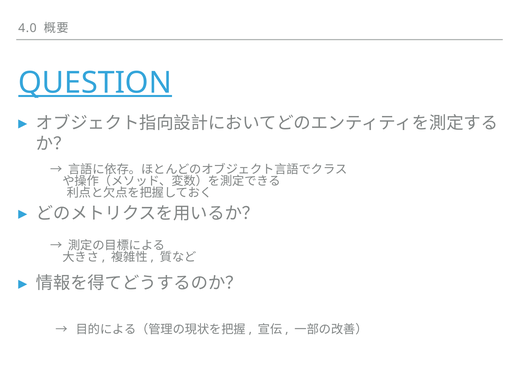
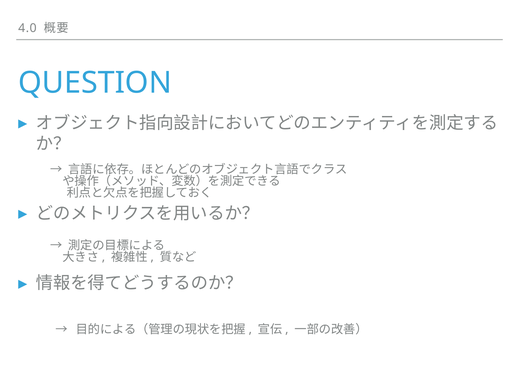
QUESTION underline: present -> none (95, 83)
